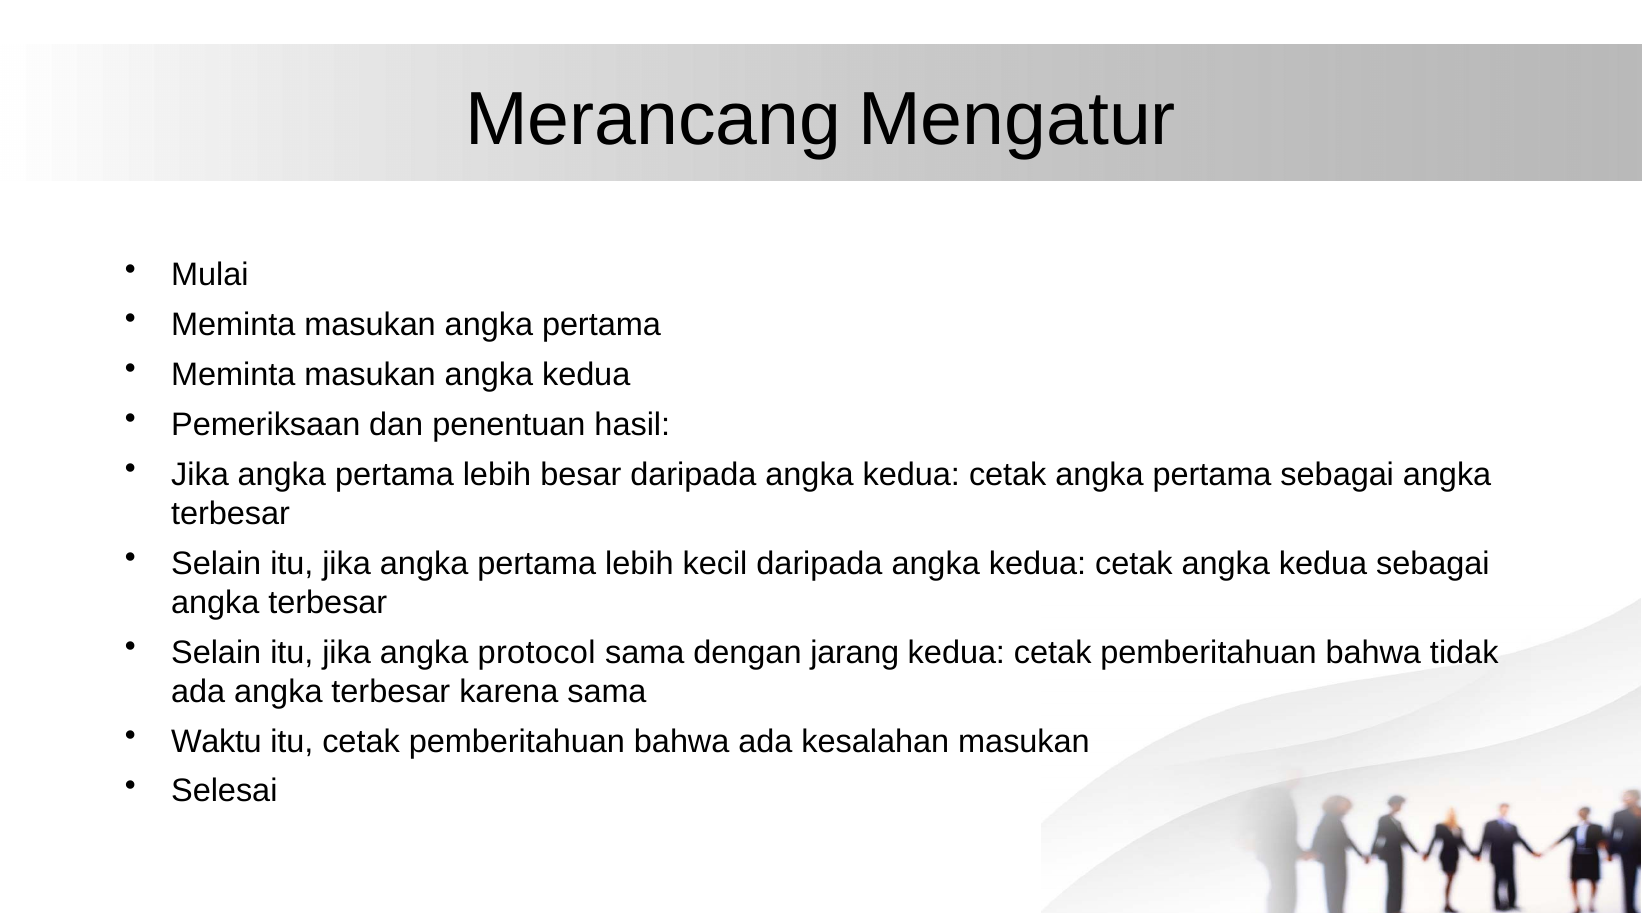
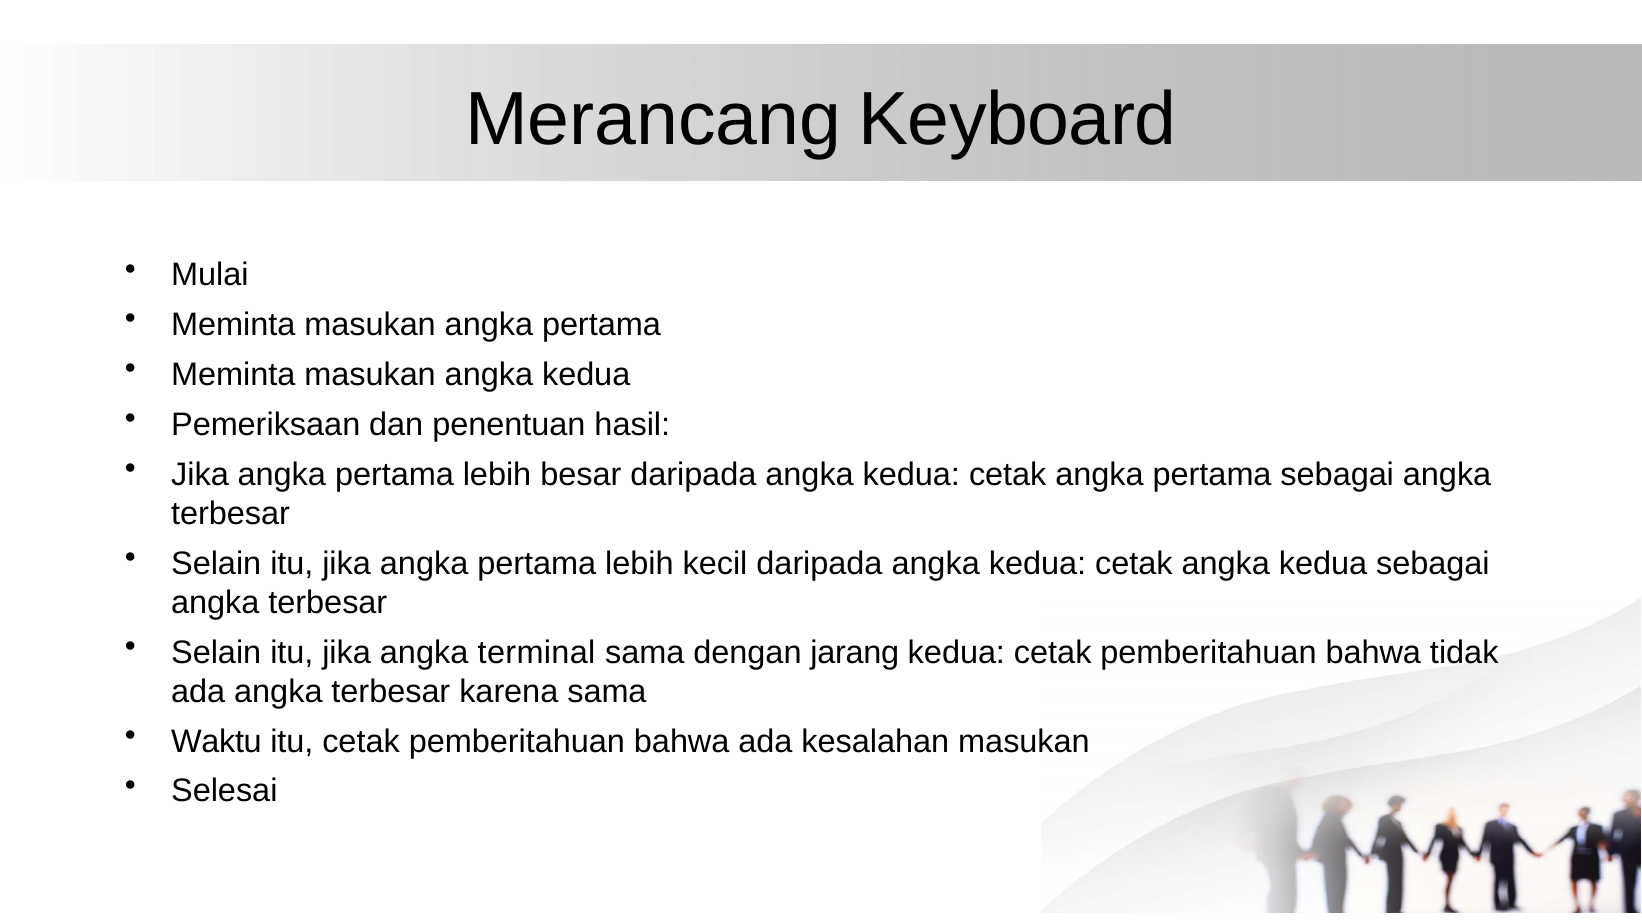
Mengatur: Mengatur -> Keyboard (1017, 119)
protocol: protocol -> terminal (537, 652)
